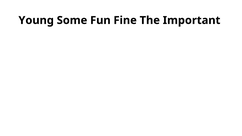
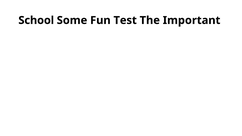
Young: Young -> School (36, 20)
Fine: Fine -> Test (125, 20)
